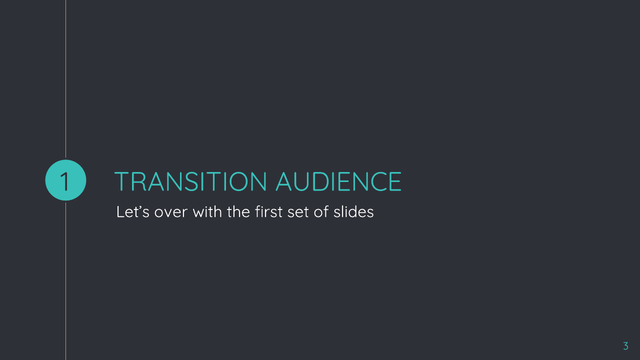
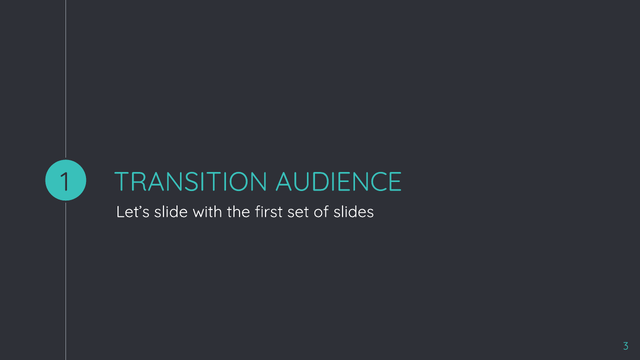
over: over -> slide (171, 212)
